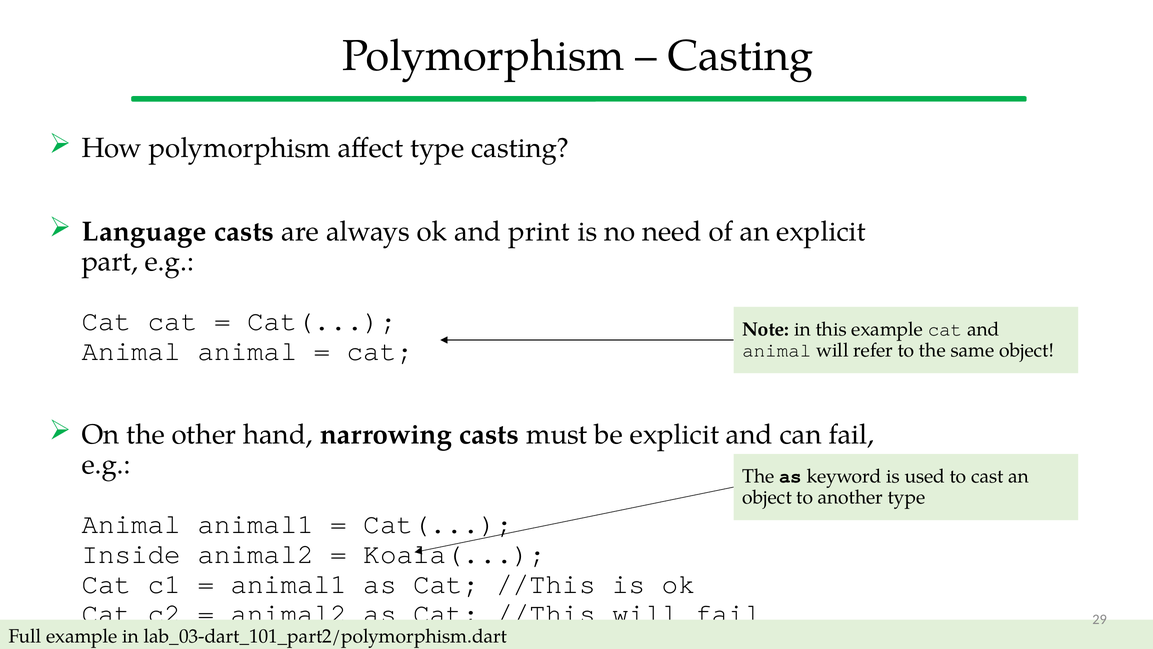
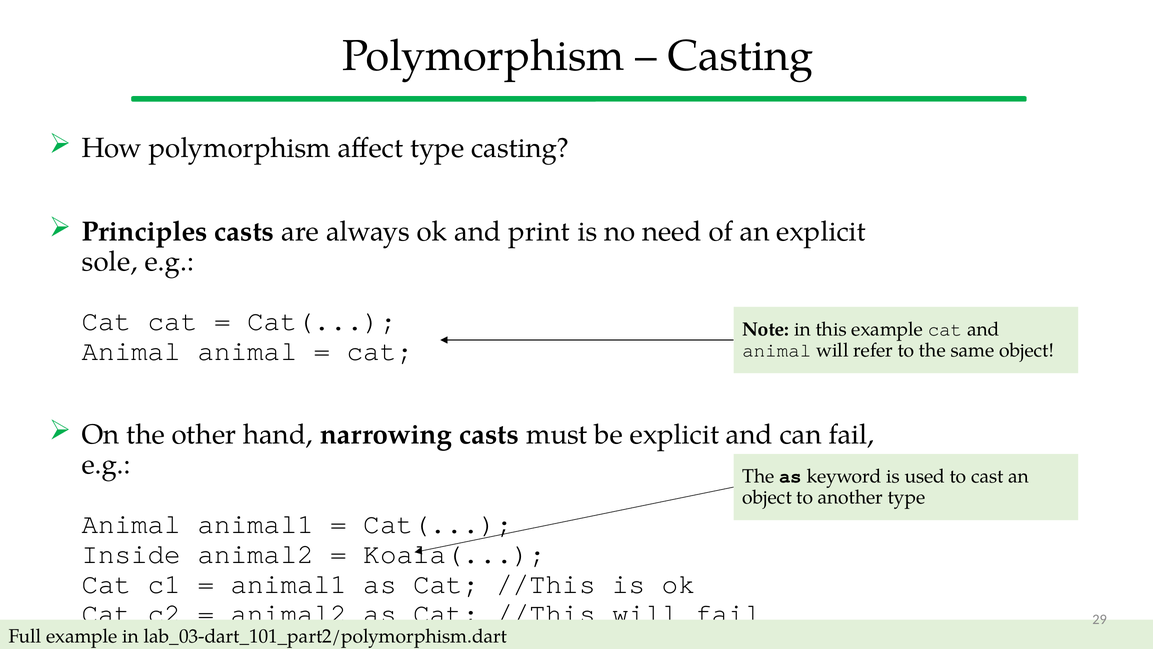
Language: Language -> Principles (145, 231)
part: part -> sole (110, 261)
